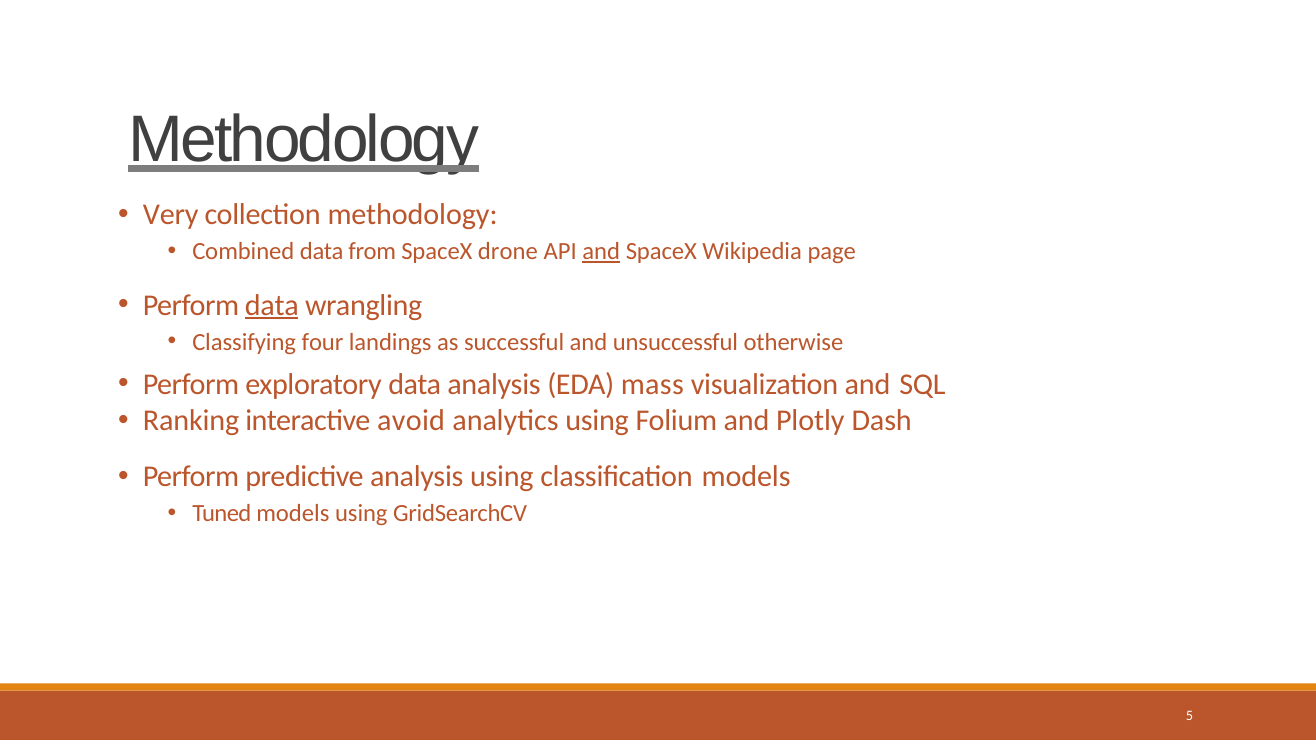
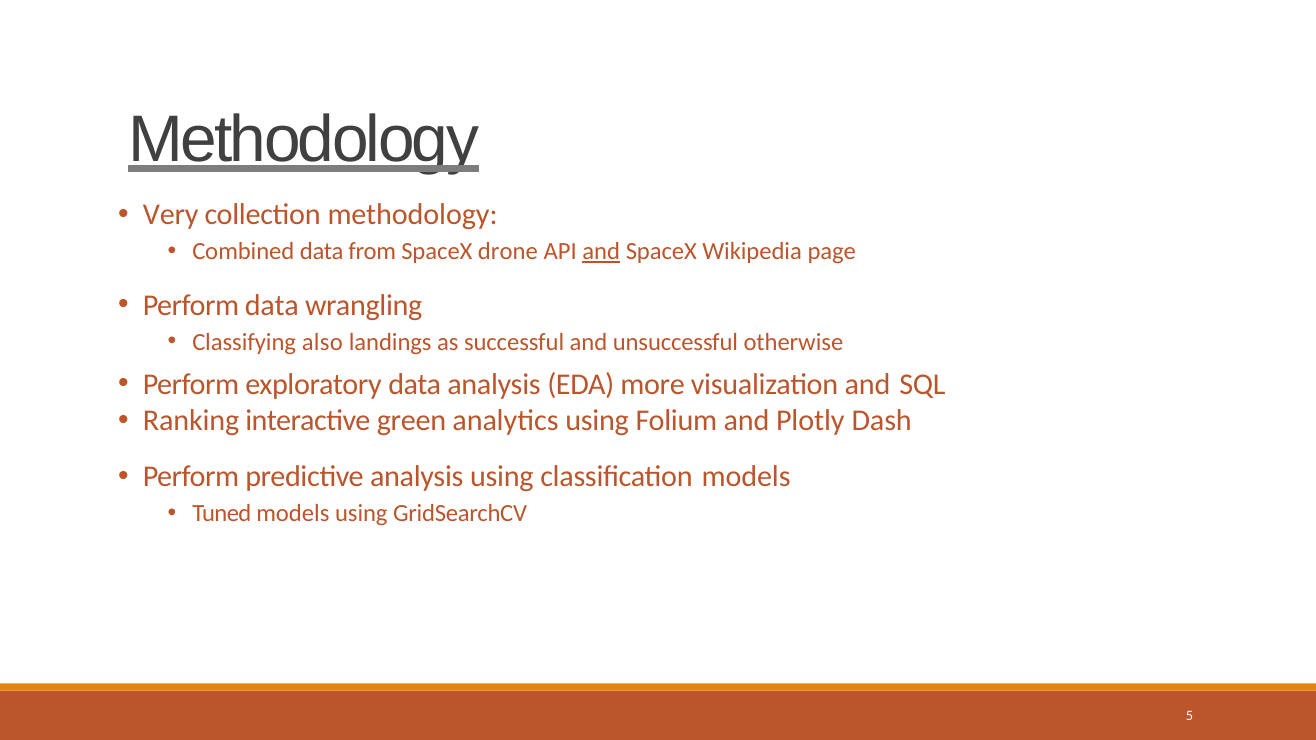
data underline: present -> none (272, 305)
four: four -> also (322, 342)
mass: mass -> more (653, 385)
avoid: avoid -> green (411, 421)
